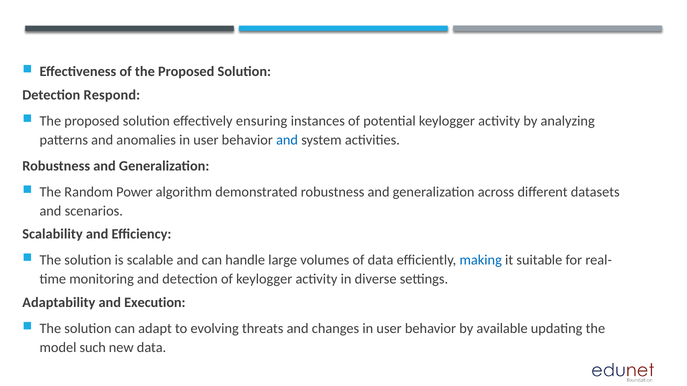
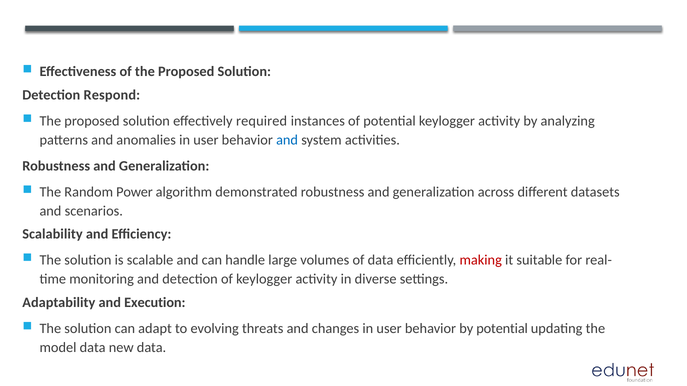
ensuring: ensuring -> required (262, 121)
making colour: blue -> red (481, 261)
by available: available -> potential (502, 329)
model such: such -> data (93, 348)
